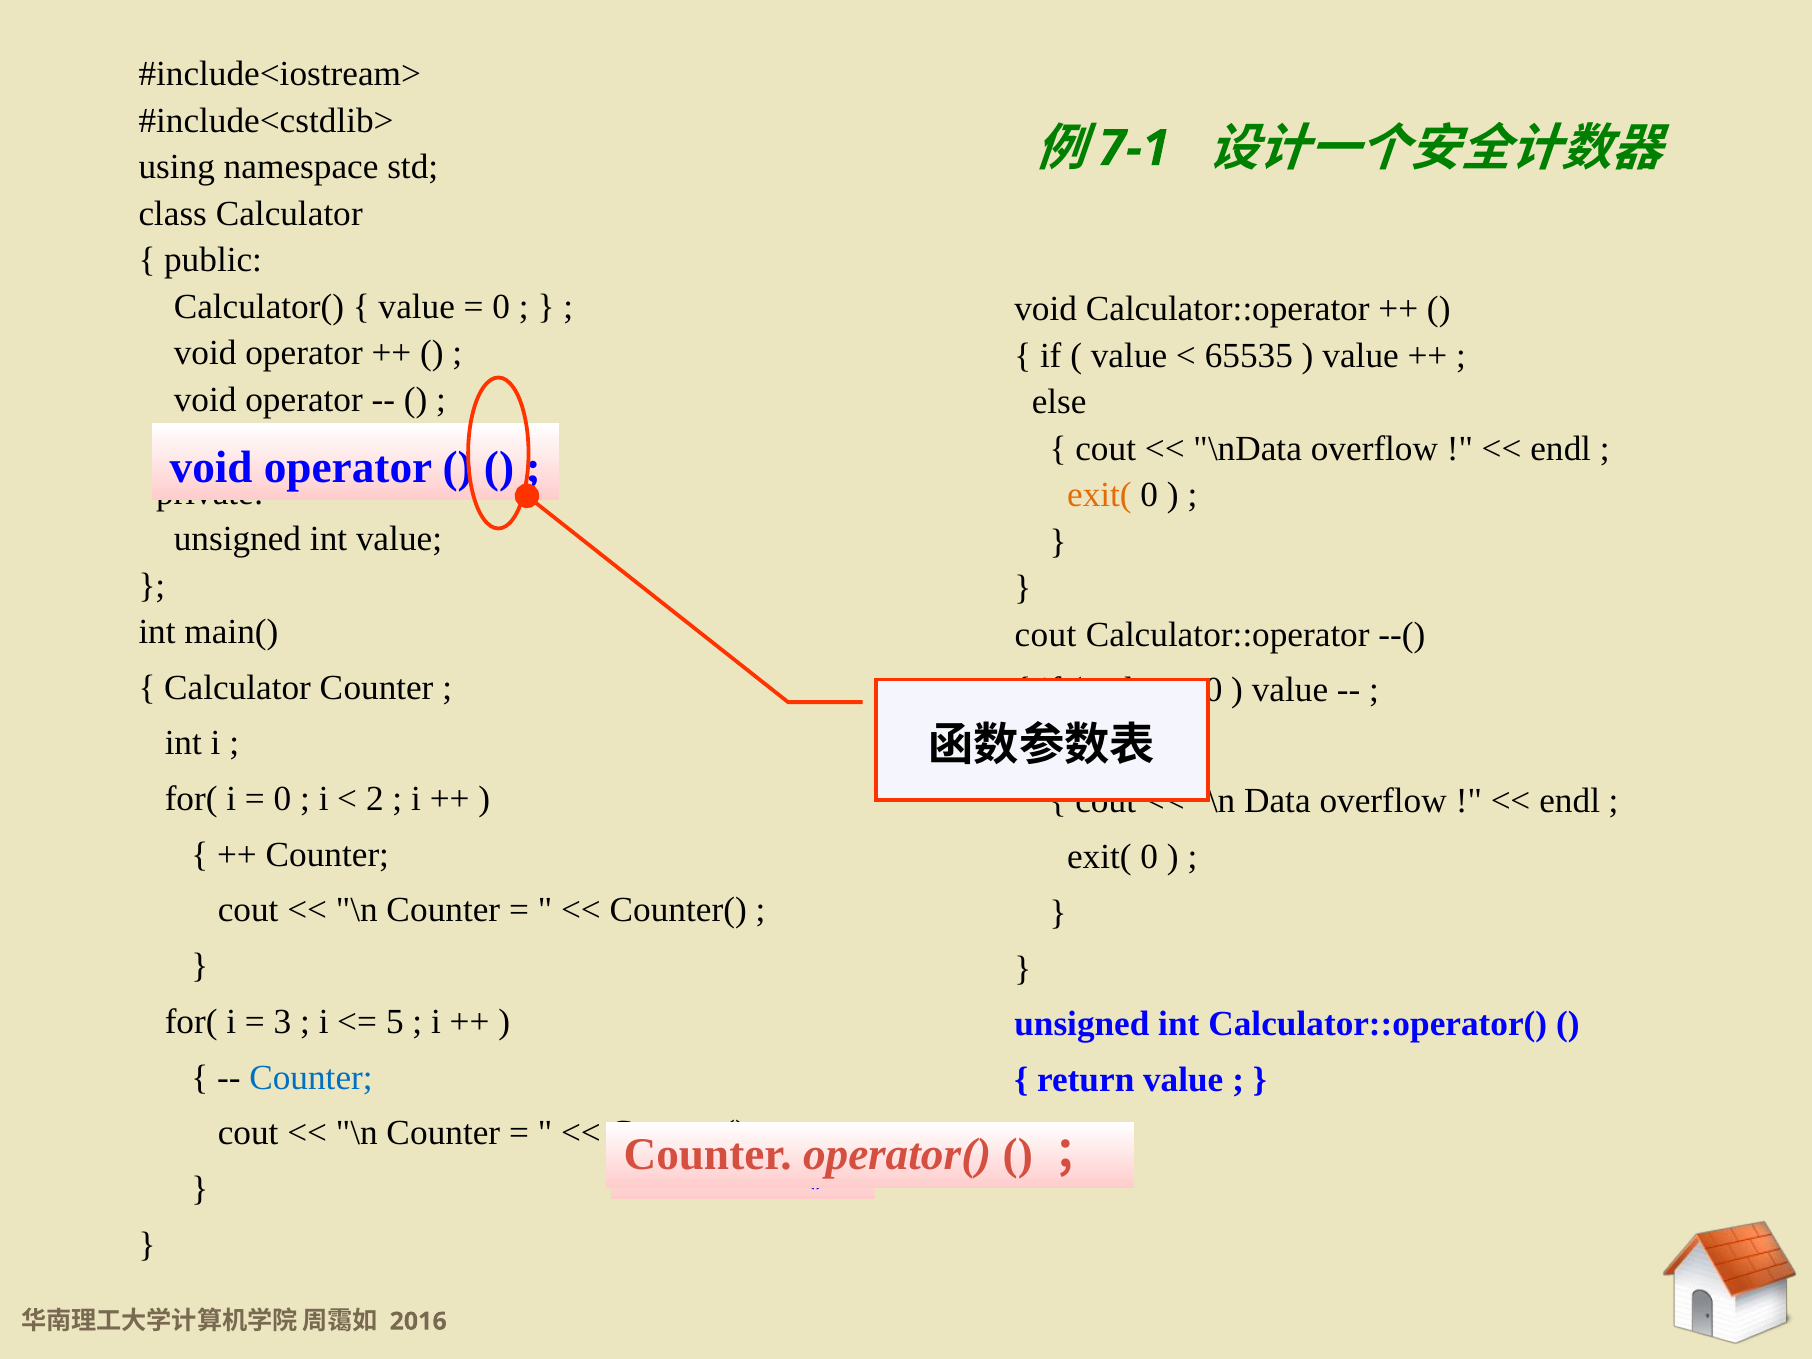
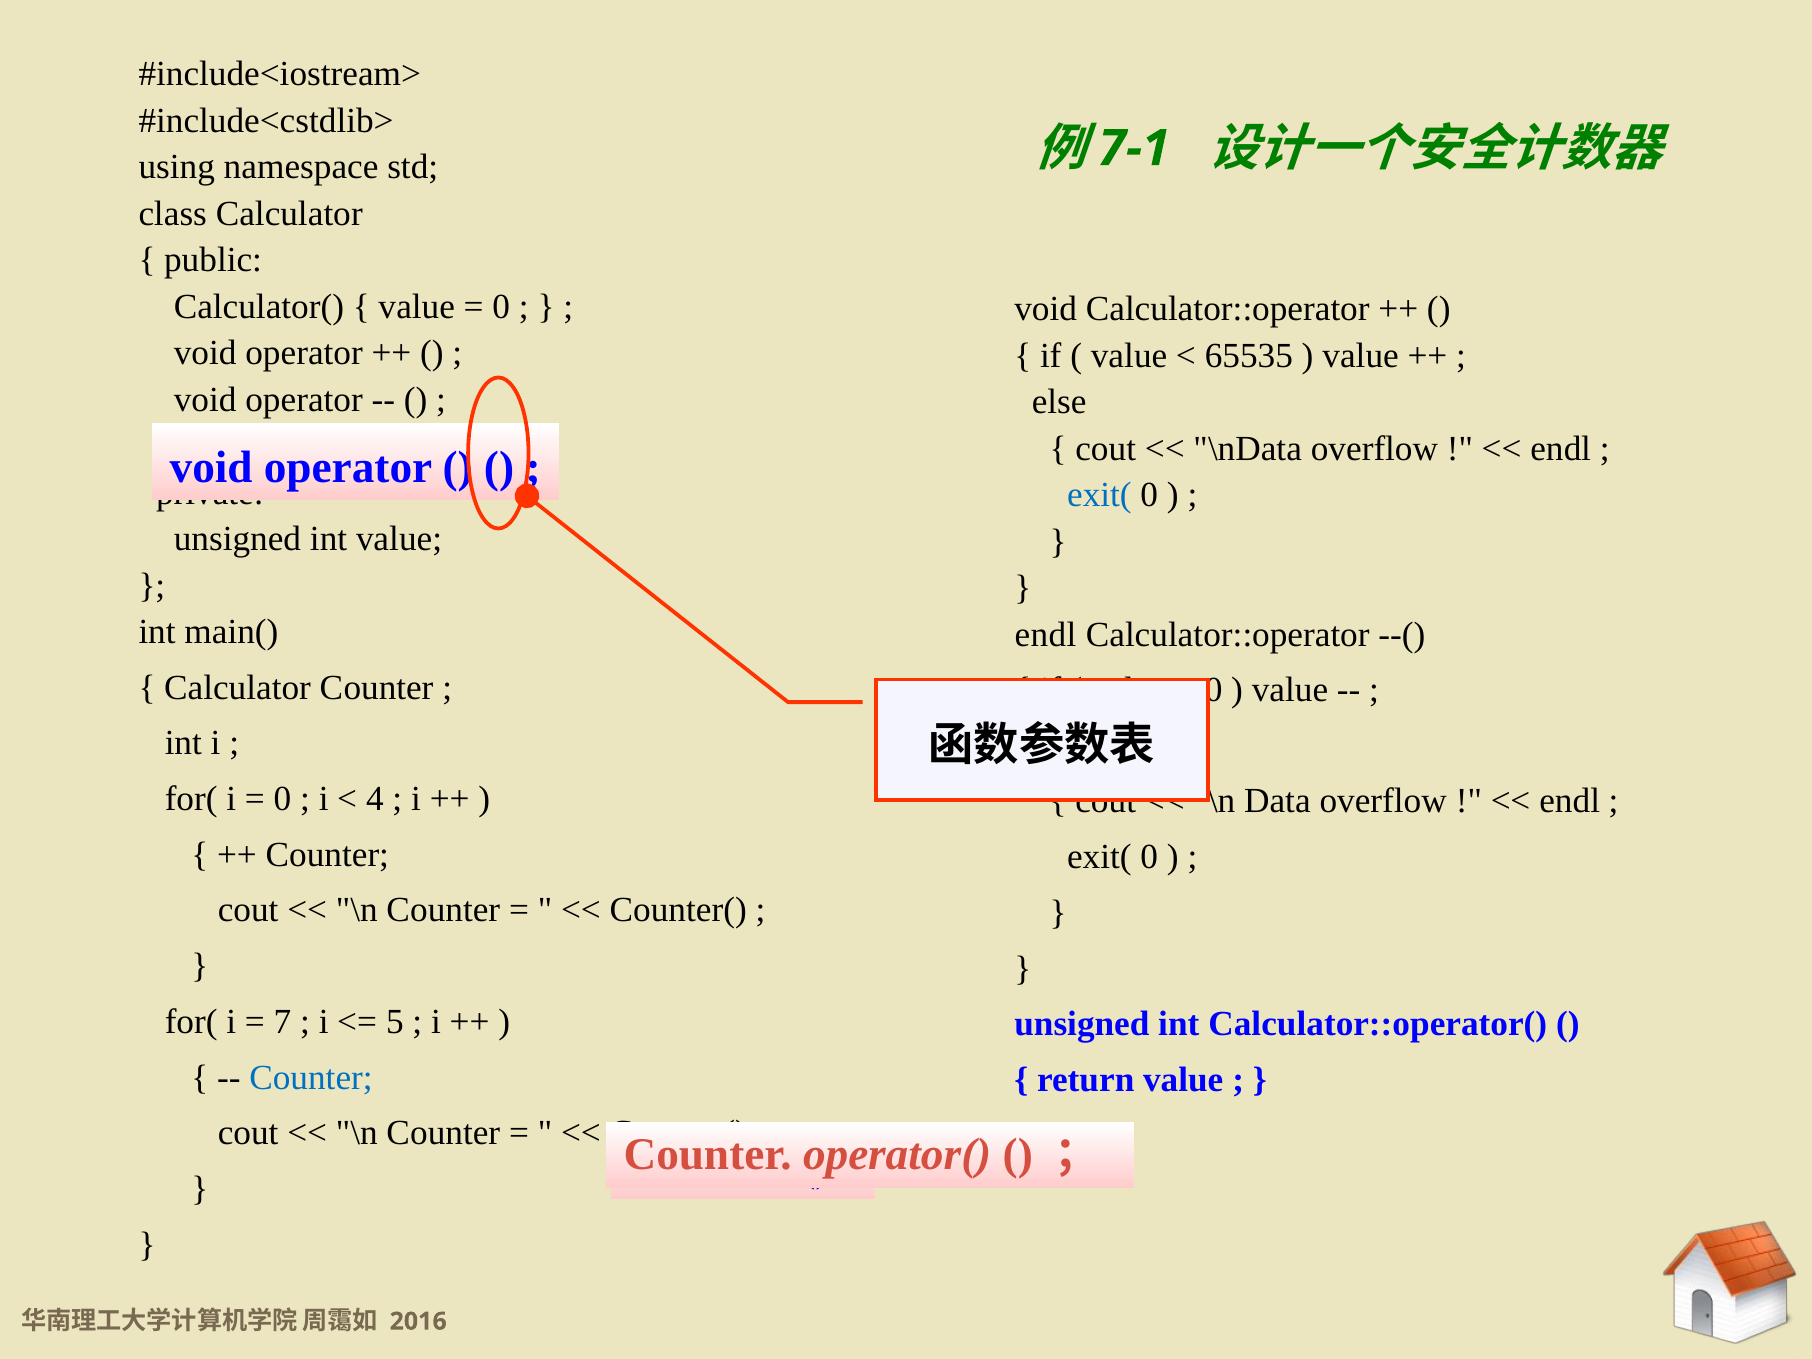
exit( colour: orange -> blue (1099, 495)
cout: cout -> endl (1045, 635)
2: 2 -> 4 (375, 799)
3: 3 -> 7 (282, 1022)
